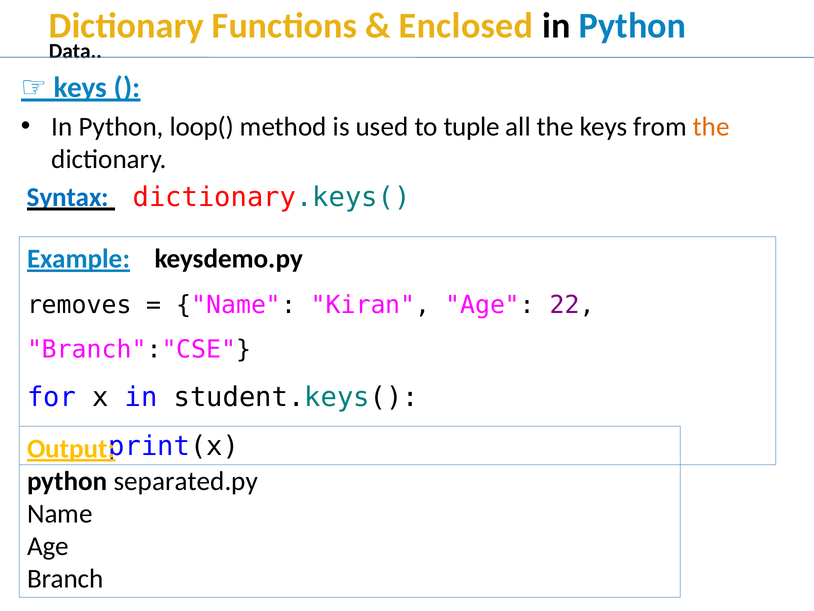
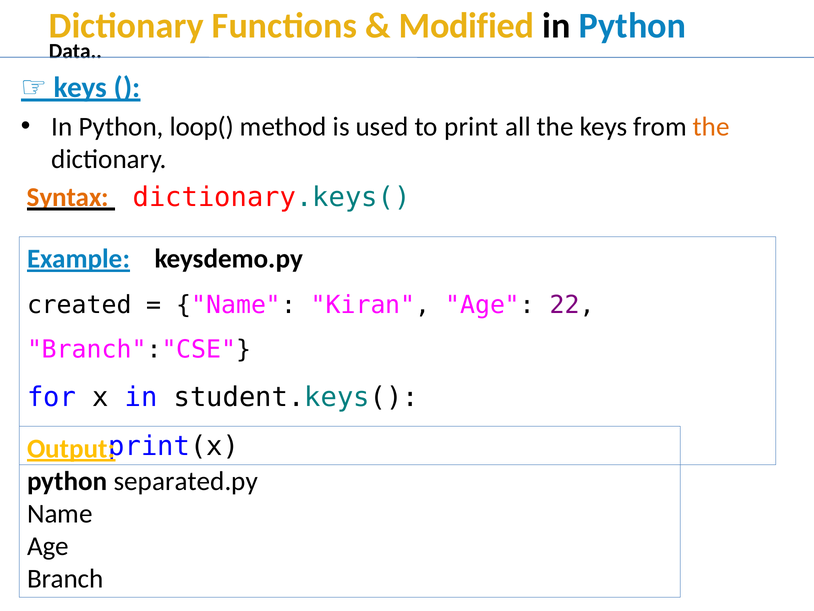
Enclosed: Enclosed -> Modified (466, 26)
tuple: tuple -> print (471, 127)
Syntax colour: blue -> orange (68, 197)
removes: removes -> created (79, 305)
